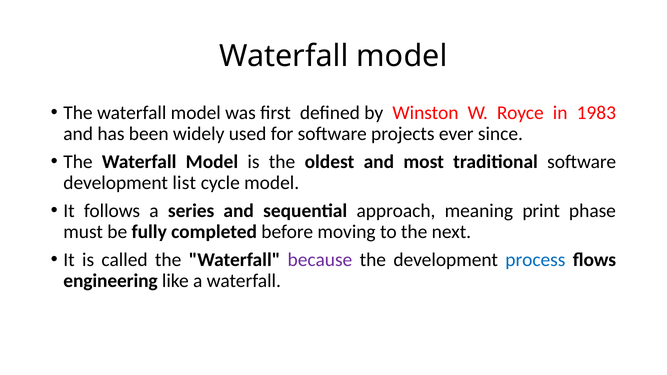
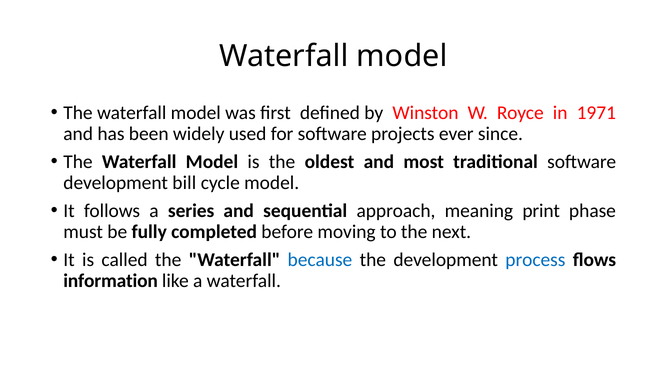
1983: 1983 -> 1971 (596, 113)
list: list -> bill (184, 183)
because colour: purple -> blue (320, 260)
engineering: engineering -> information (111, 281)
